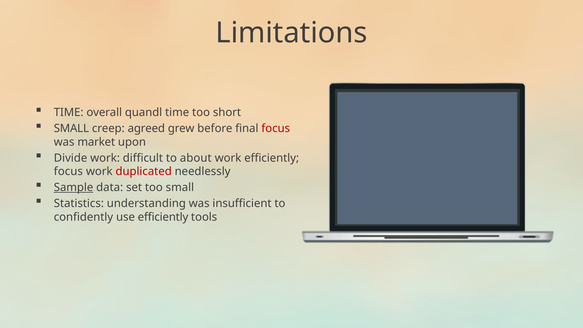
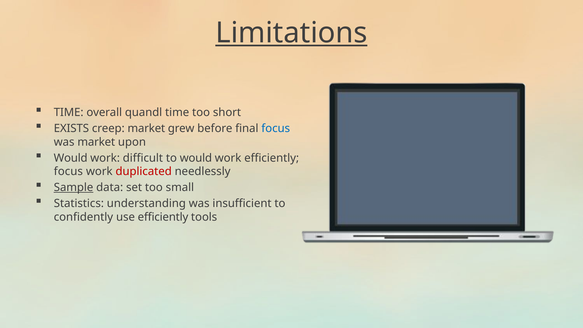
Limitations underline: none -> present (291, 33)
SMALL: SMALL -> EXISTS (71, 128)
creep agreed: agreed -> market (146, 128)
focus colour: red -> blue (276, 128)
Divide: Divide -> Would (71, 158)
to about: about -> would (196, 158)
